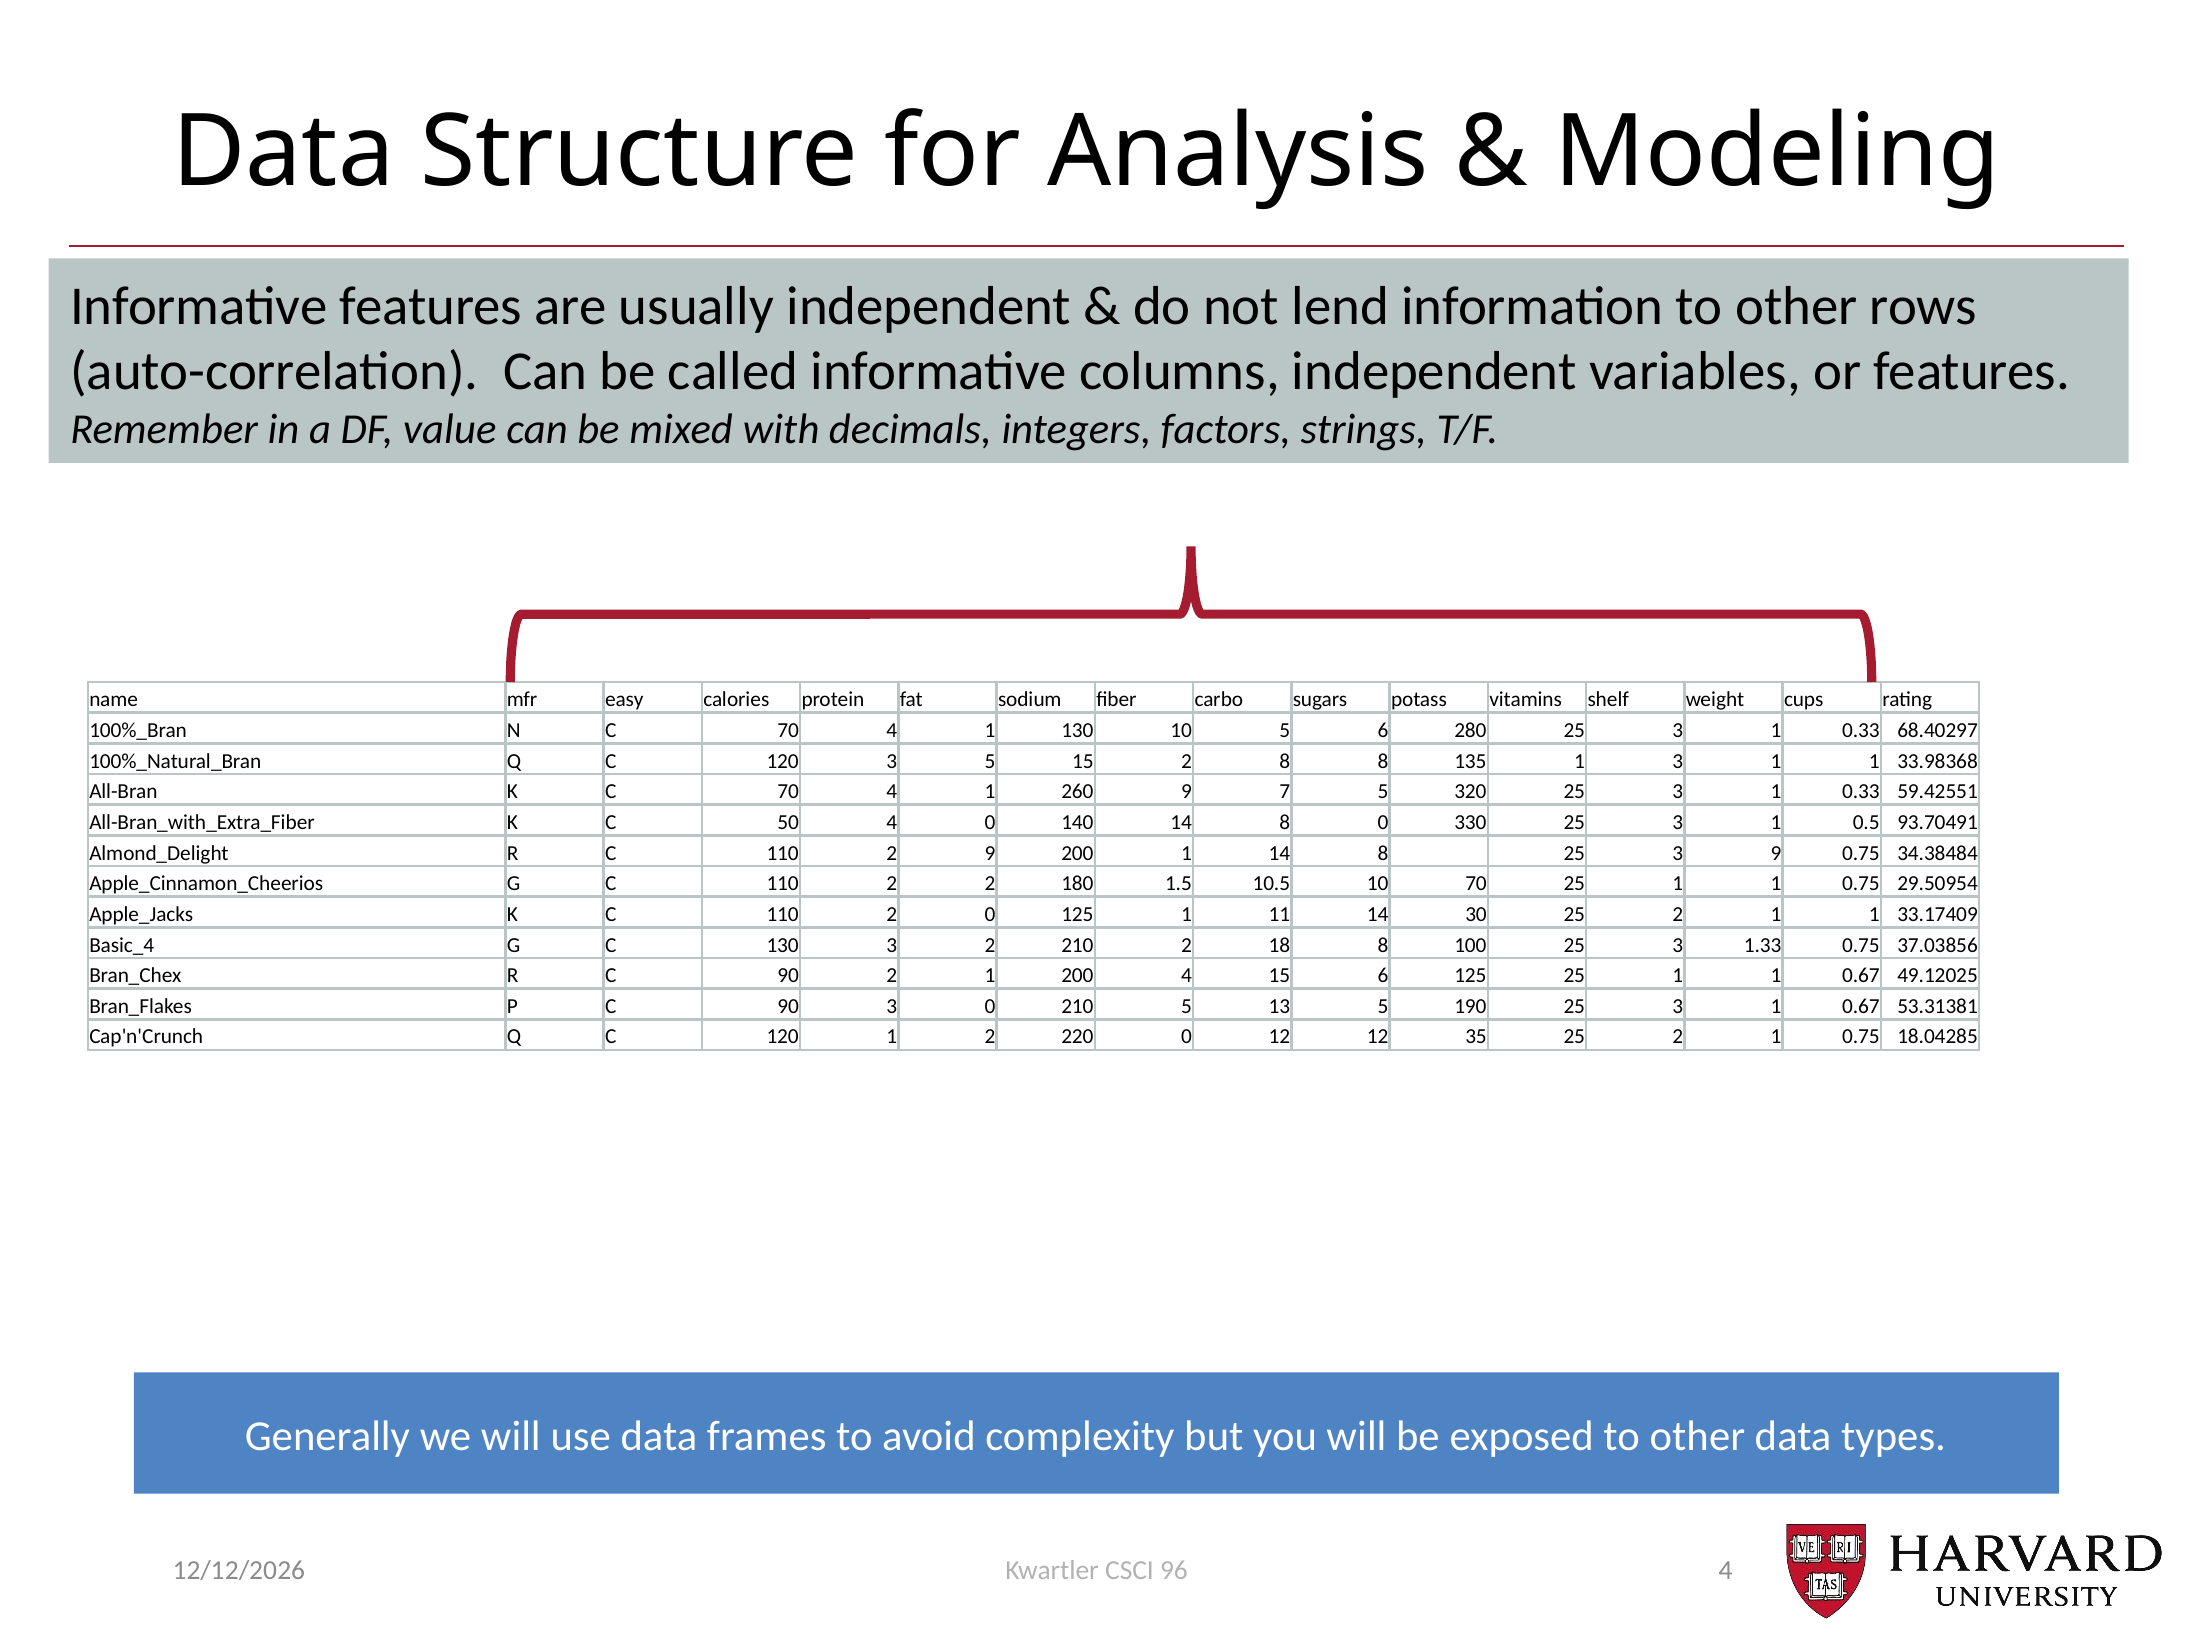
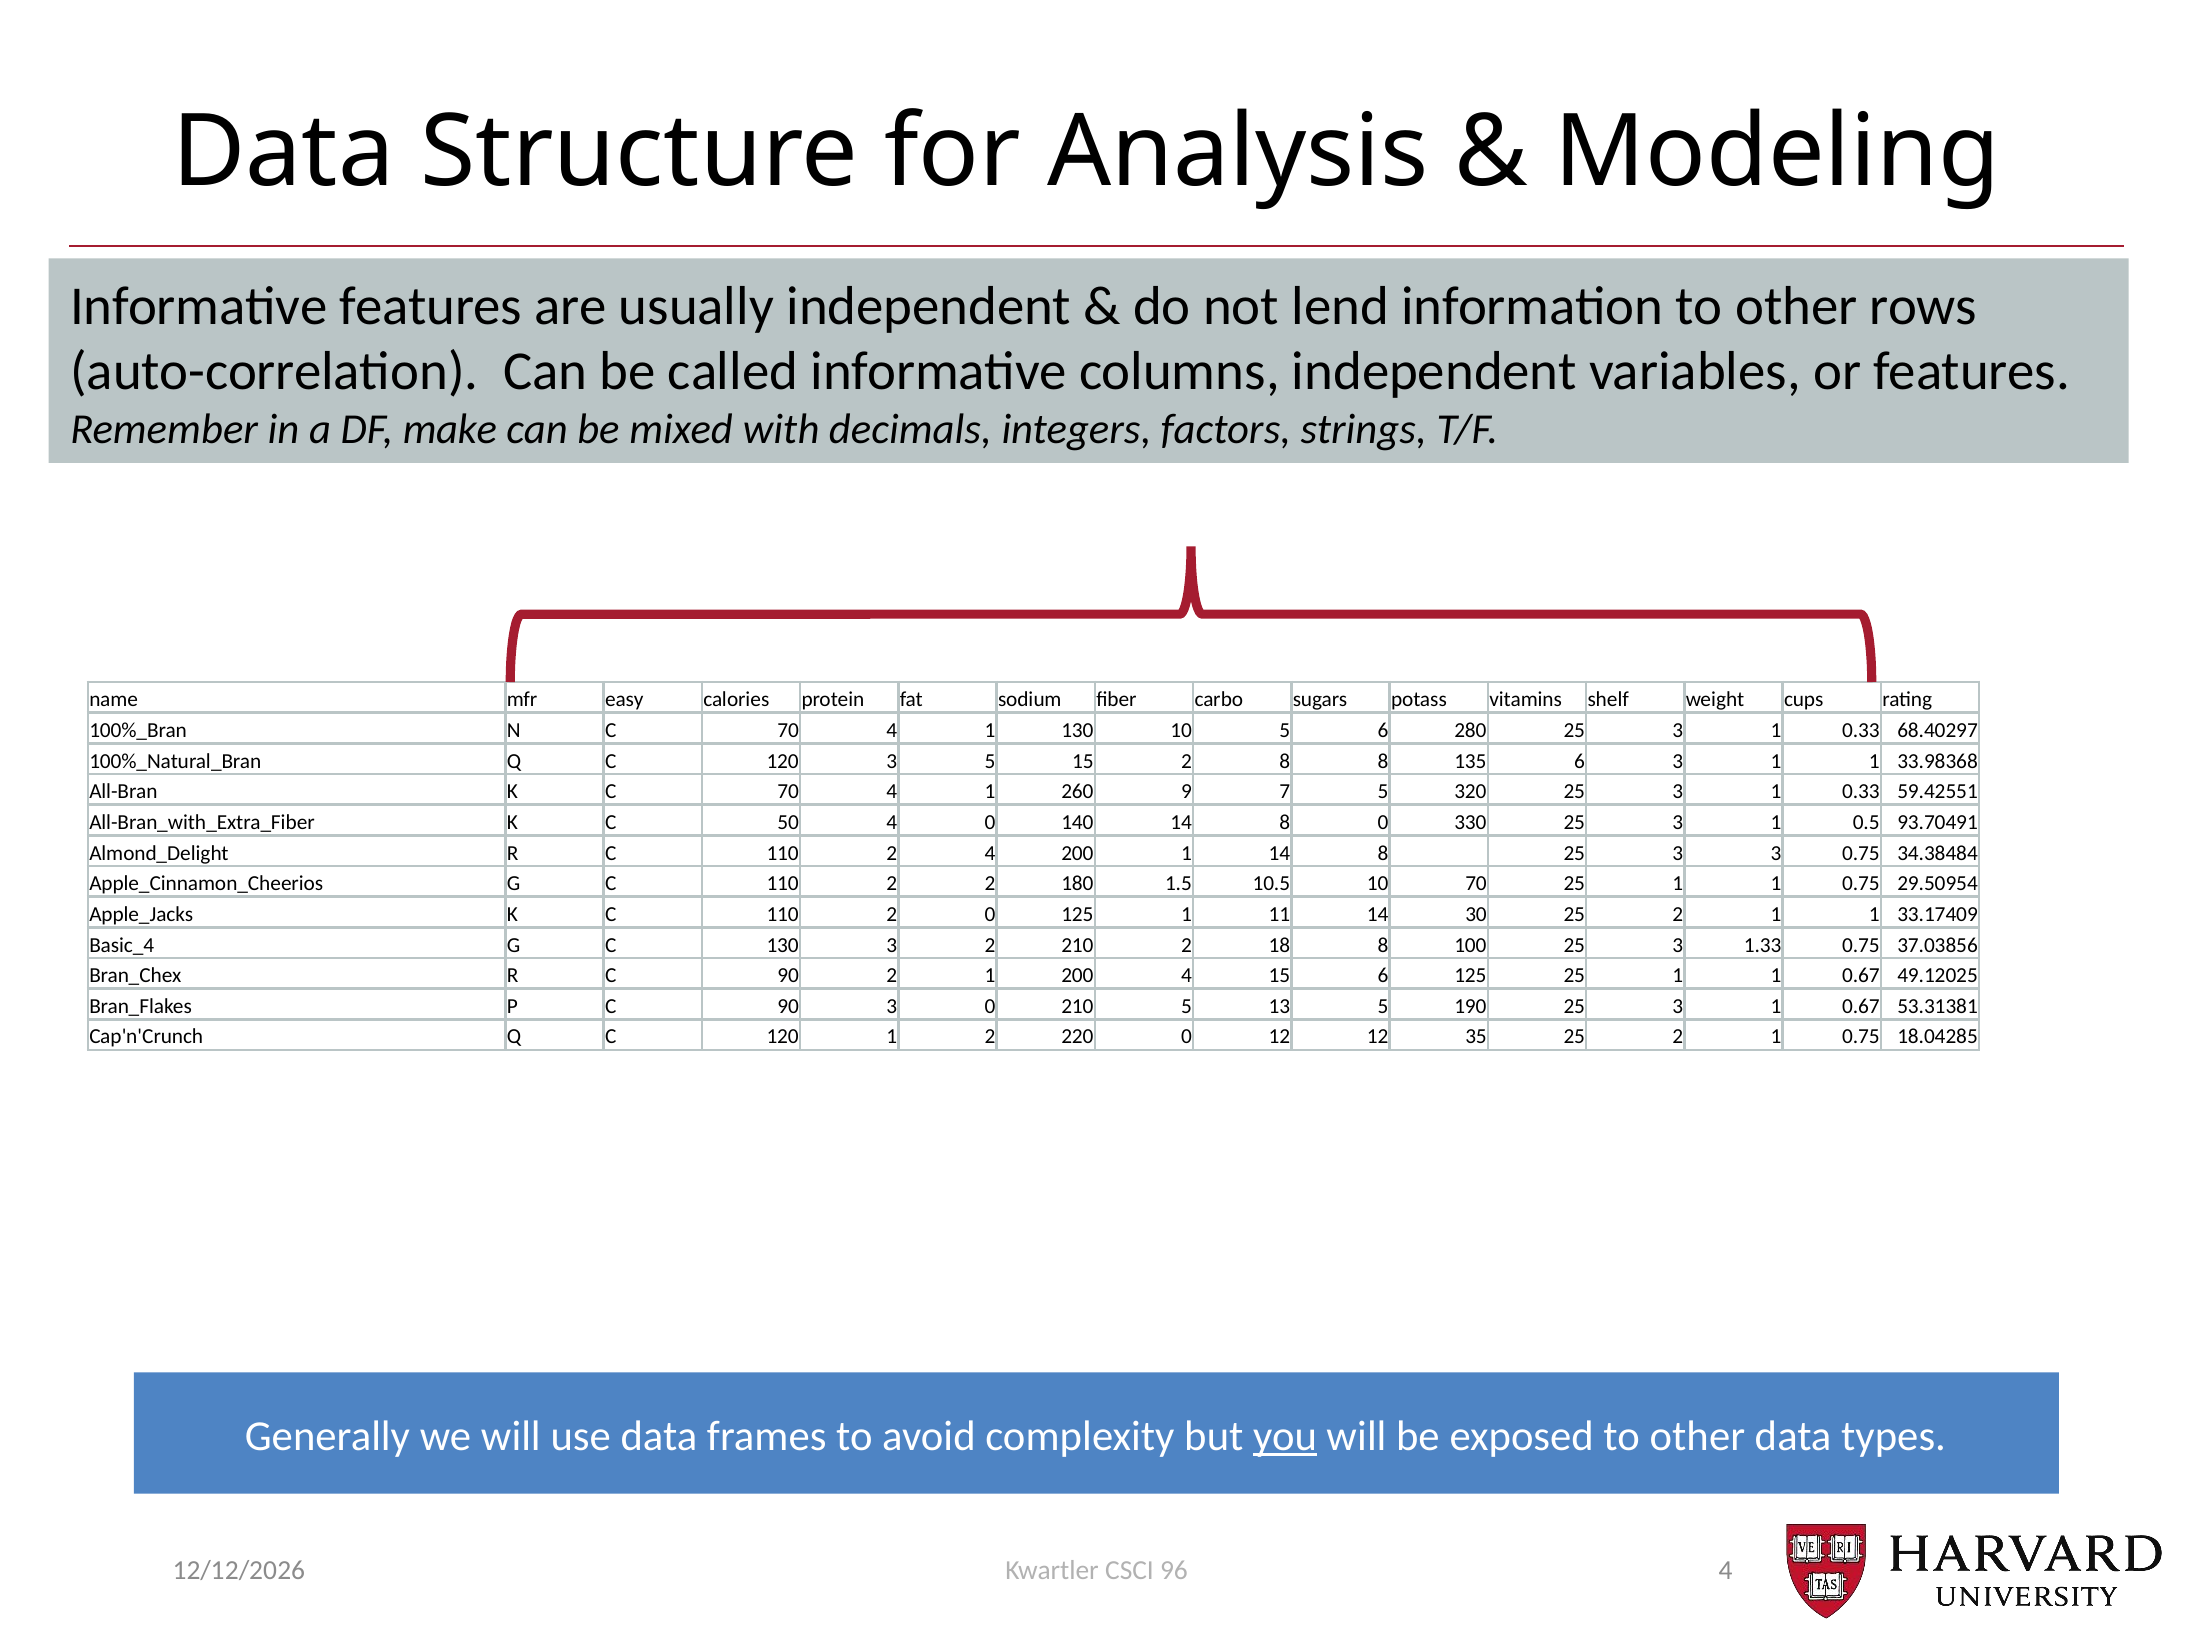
value: value -> make (450, 429)
135 1: 1 -> 6 (1580, 761)
2 9: 9 -> 4 (990, 853)
3 9: 9 -> 3 (1776, 853)
you underline: none -> present (1285, 1436)
